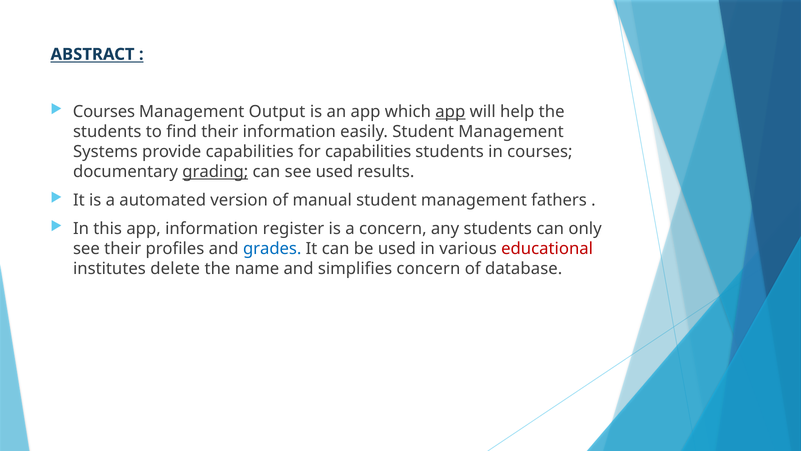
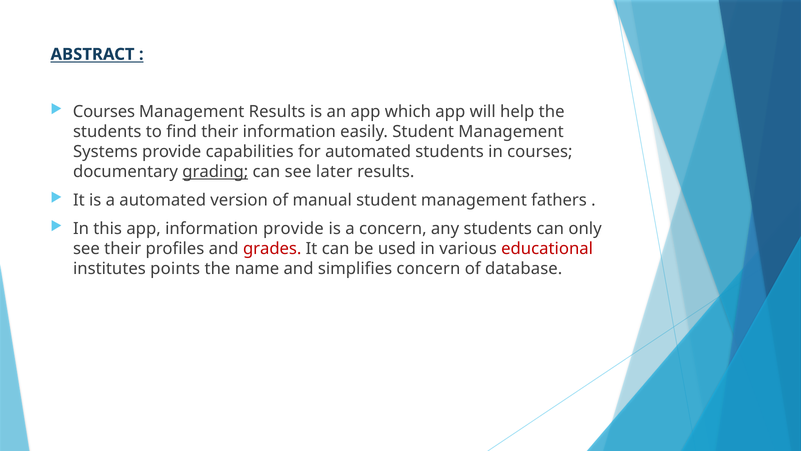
Management Output: Output -> Results (277, 112)
app underline: present -> none (450, 112)
for capabilities: capabilities -> automated (368, 152)
see used: used -> later (334, 172)
information register: register -> provide (293, 228)
grades colour: blue -> red (272, 249)
delete: delete -> points (175, 269)
